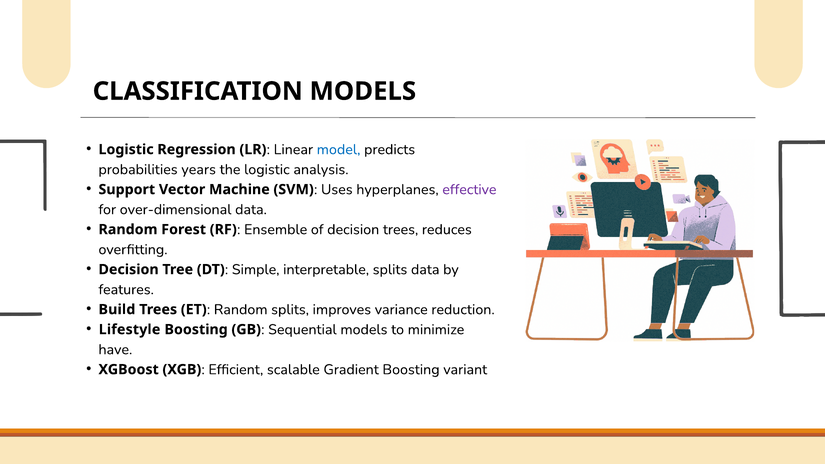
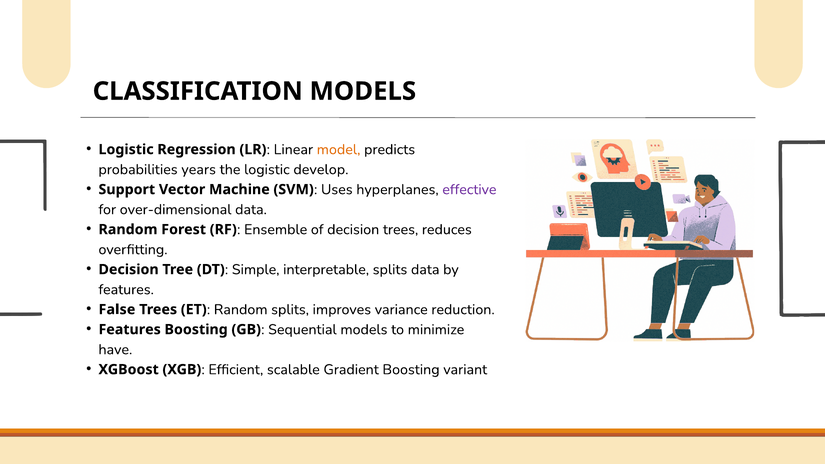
model colour: blue -> orange (339, 149)
analysis: analysis -> develop (321, 170)
Build: Build -> False (117, 310)
Lifestyle: Lifestyle -> Features (130, 330)
